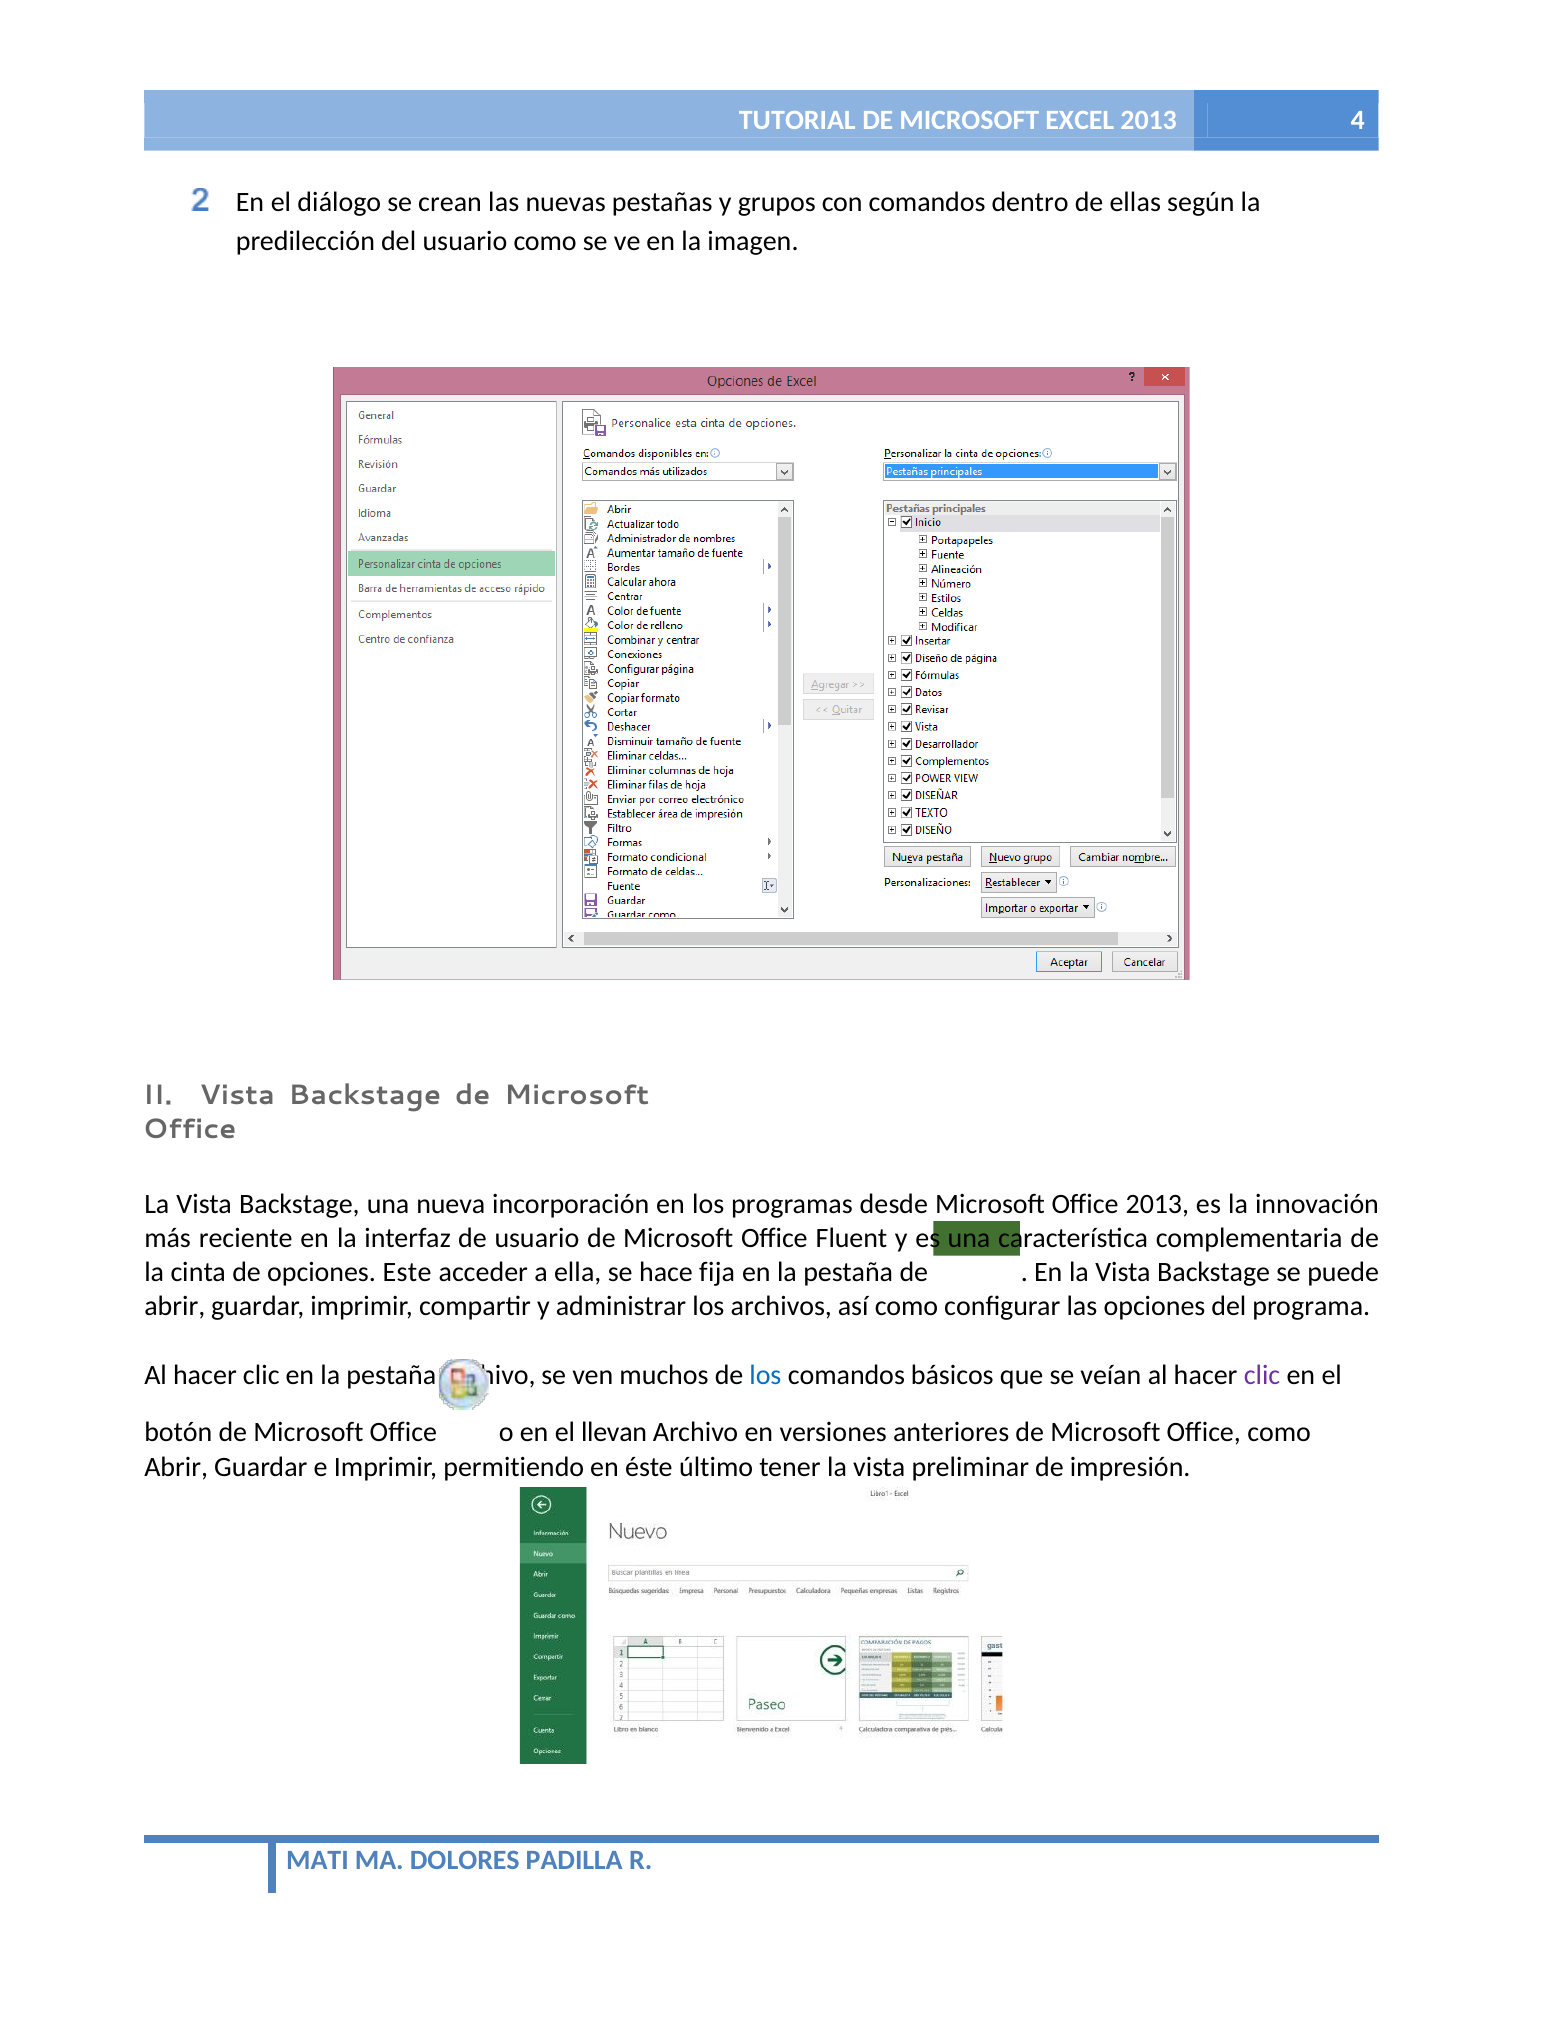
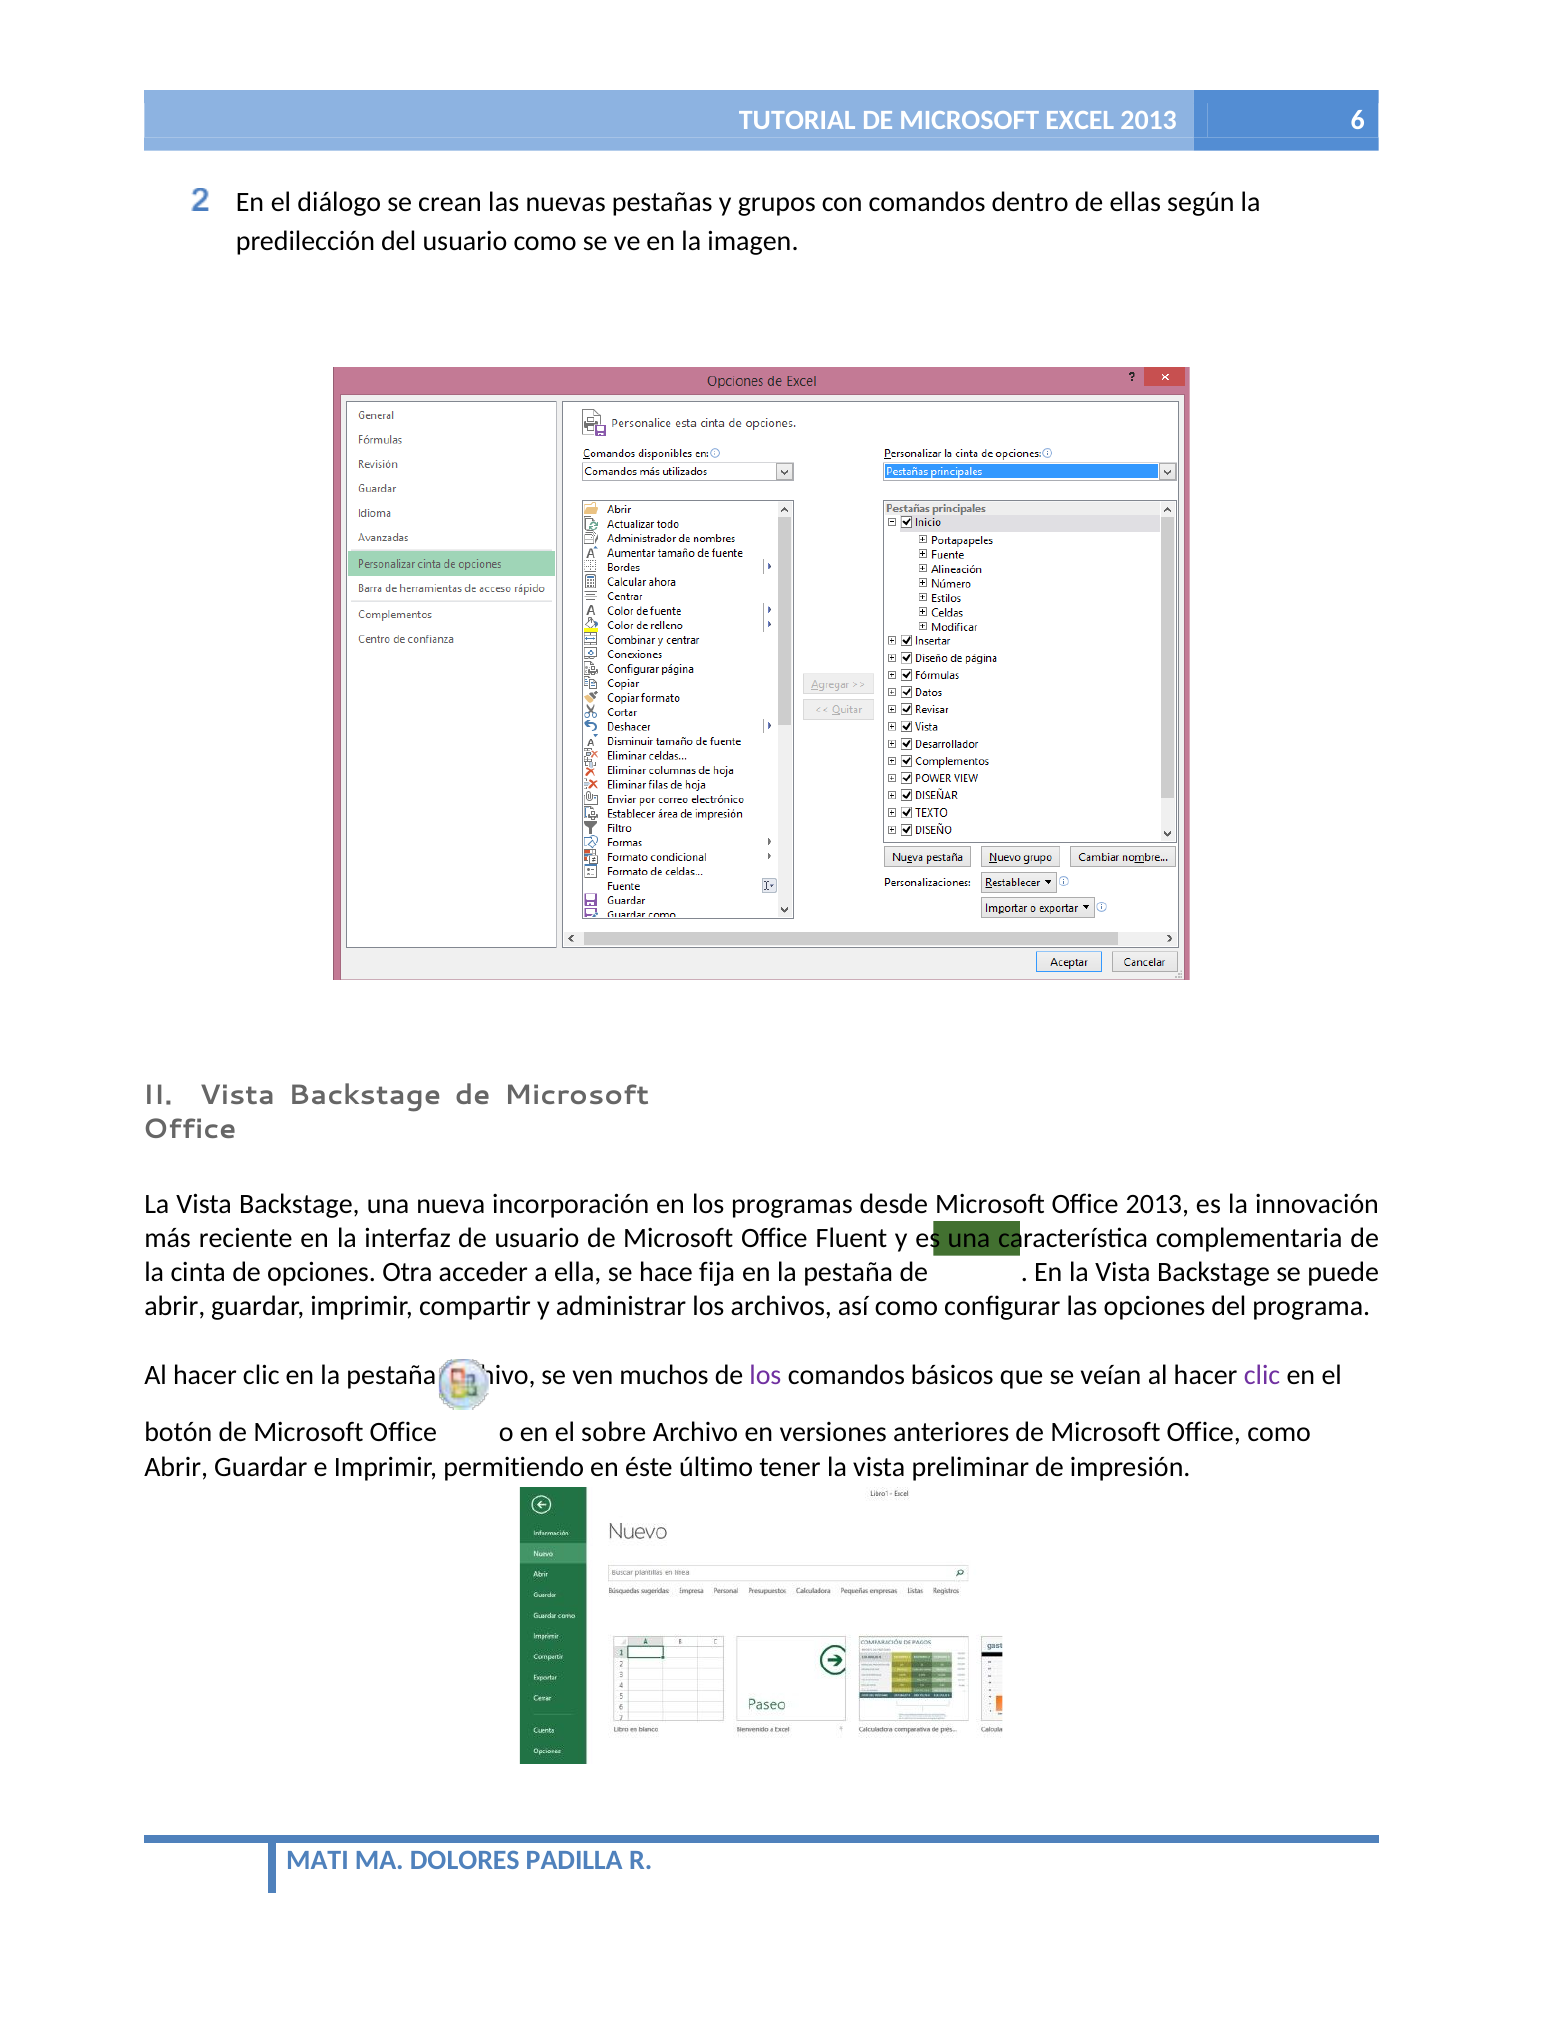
4: 4 -> 6 (1358, 120)
Este: Este -> Otra (407, 1272)
los colour: blue -> purple (765, 1376)
llevan: llevan -> sobre (614, 1433)
